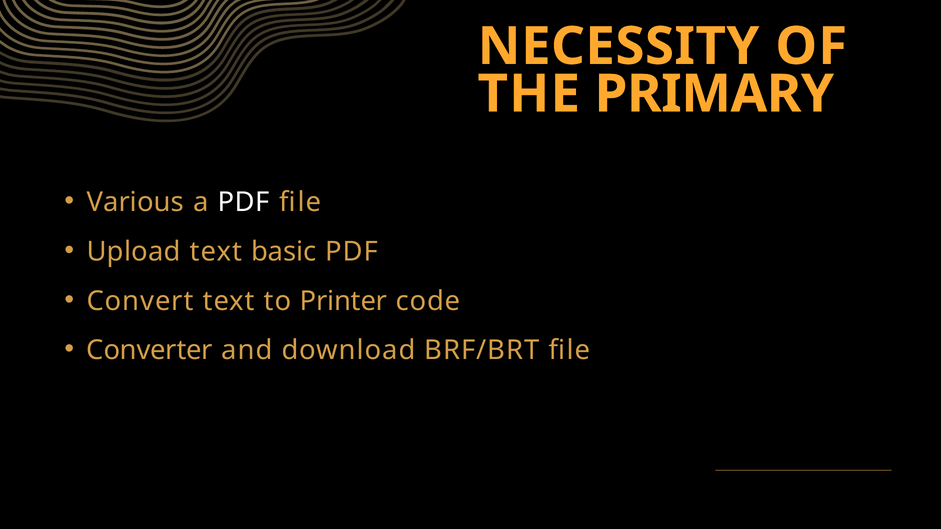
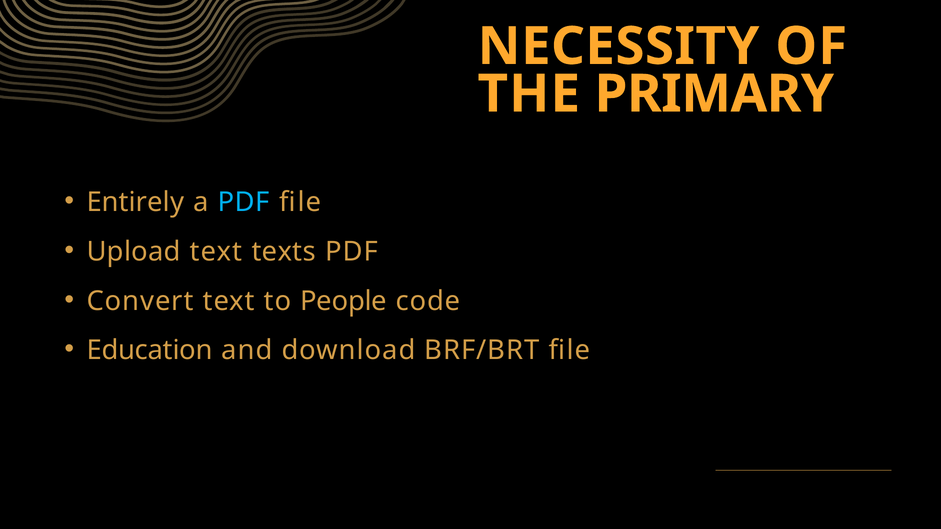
Various: Various -> Entirely (135, 202)
PDF colour: white -> light blue (244, 202)
basic: basic -> texts (284, 252)
Printer: Printer -> People (344, 301)
Converter: Converter -> Education (150, 351)
